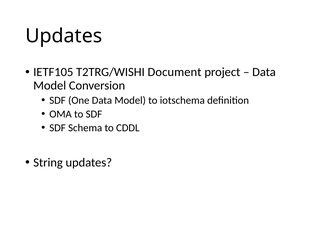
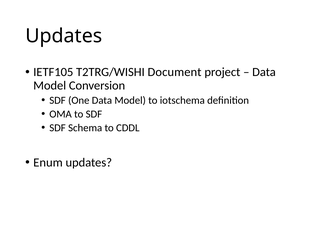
String: String -> Enum (48, 163)
